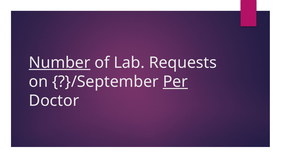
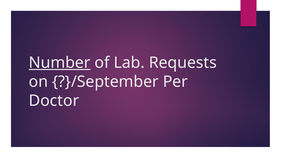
Per underline: present -> none (175, 82)
